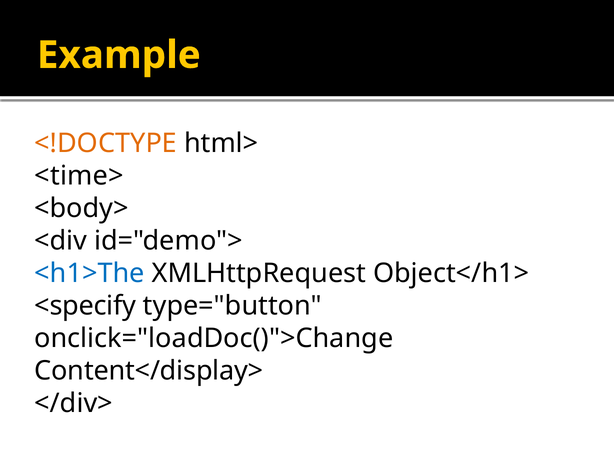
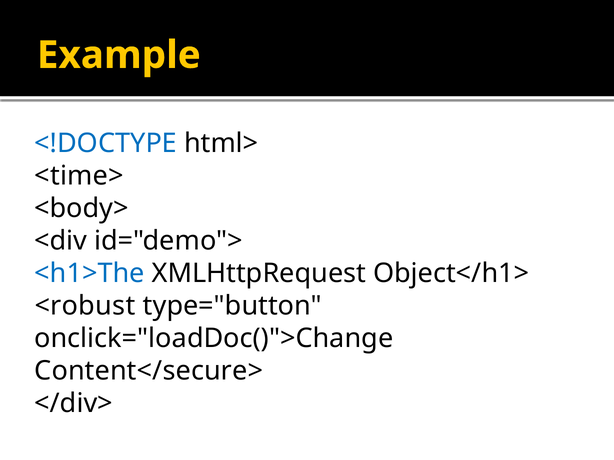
<!DOCTYPE colour: orange -> blue (106, 144)
<specify: <specify -> <robust (85, 306)
Content</display>: Content</display> -> Content</secure> (149, 371)
